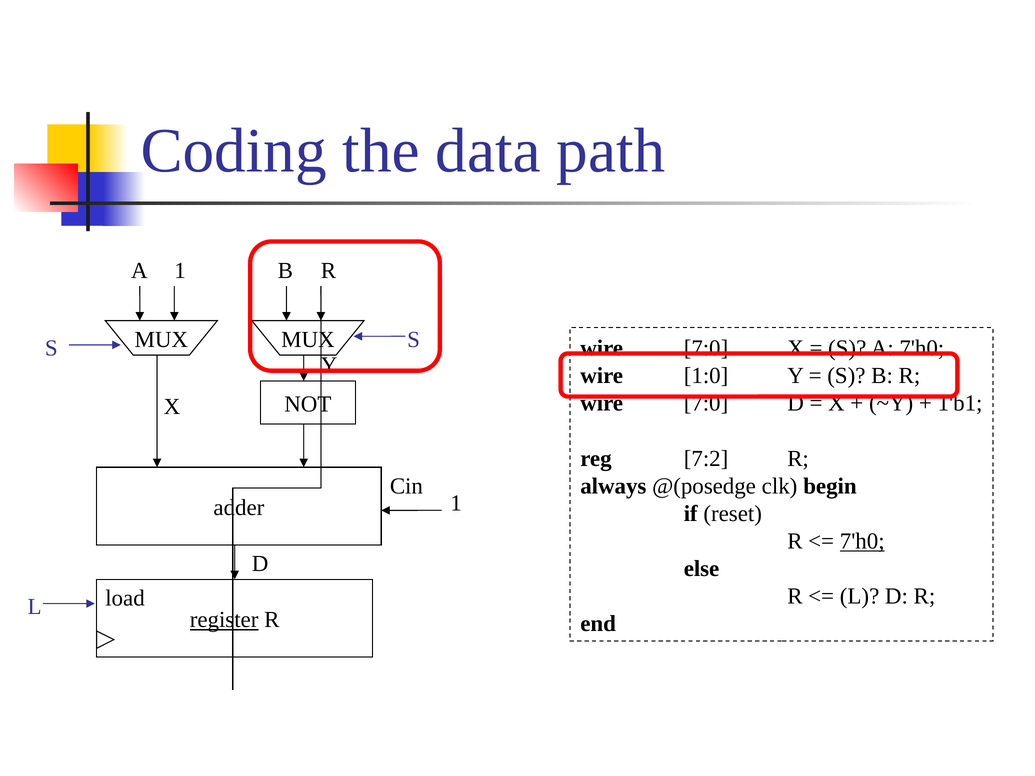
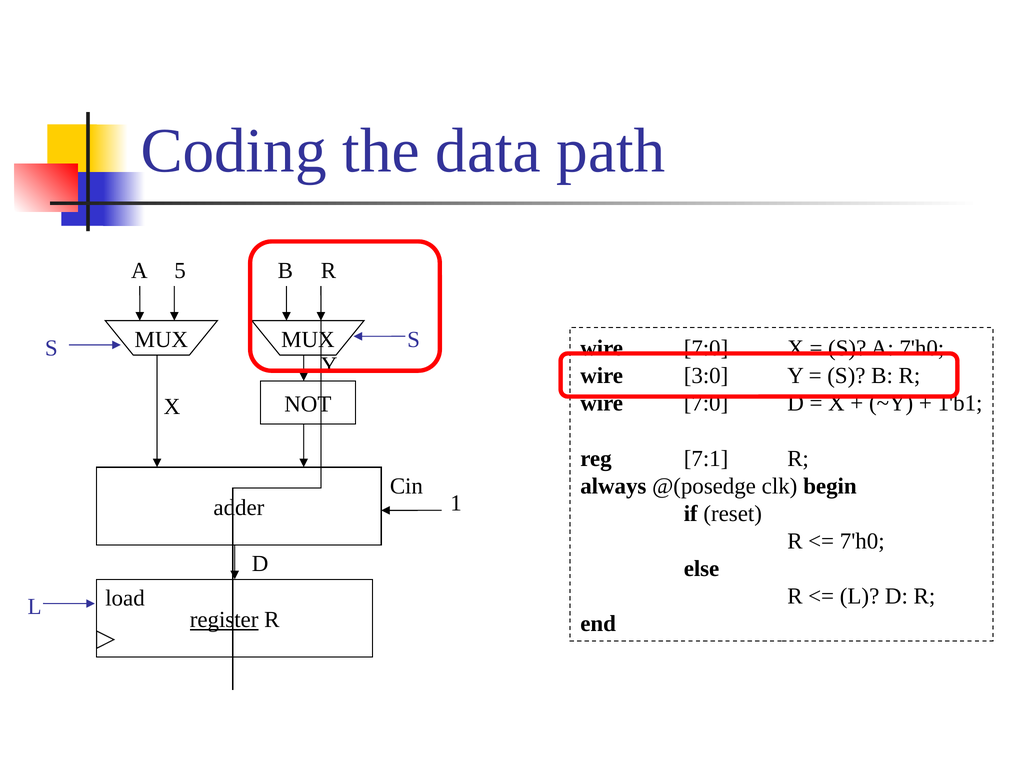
A 1: 1 -> 5 (180, 271)
1:0: 1:0 -> 3:0 (706, 376)
7:2: 7:2 -> 7:1 (706, 459)
7'h0 underline: present -> none (862, 541)
